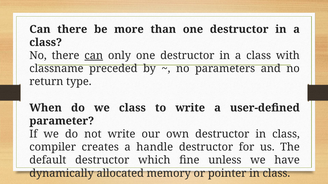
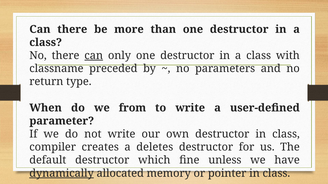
we class: class -> from (132, 108)
handle: handle -> deletes (155, 147)
dynamically underline: none -> present (62, 174)
